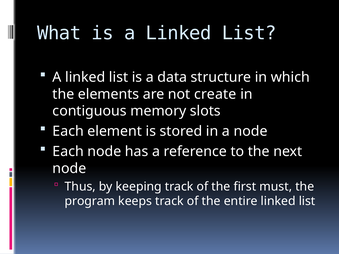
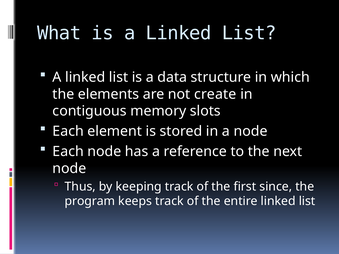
must: must -> since (276, 187)
